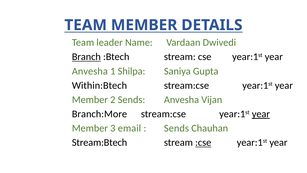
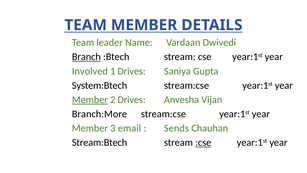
Anvesha: Anvesha -> Involved (90, 71)
1 Shilpa: Shilpa -> Drives (132, 71)
Within:Btech: Within:Btech -> System:Btech (100, 85)
Member underline: none -> present (90, 100)
2 Sends: Sends -> Drives (132, 100)
year underline: present -> none (261, 114)
